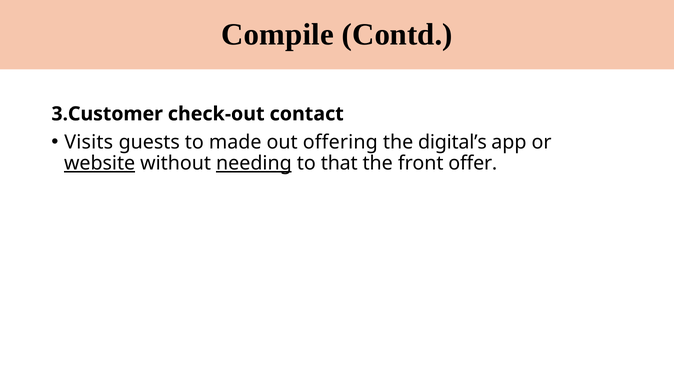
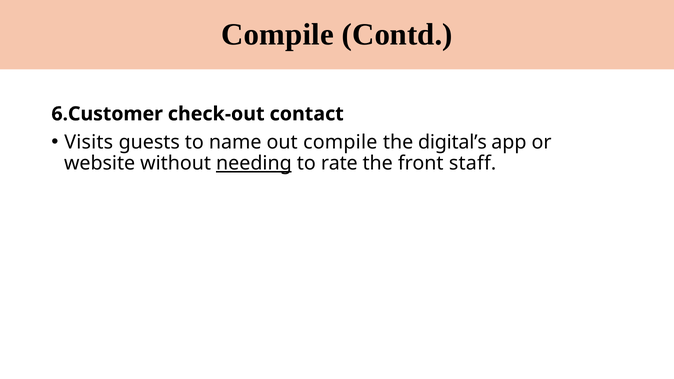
3.Customer: 3.Customer -> 6.Customer (107, 114)
made: made -> name (235, 142)
out offering: offering -> compile (340, 142)
website underline: present -> none (100, 163)
that: that -> rate (339, 163)
offer: offer -> staff (473, 163)
